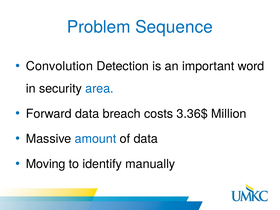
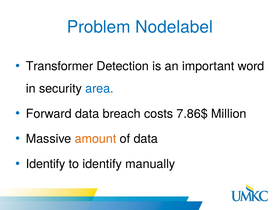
Sequence: Sequence -> Nodelabel (174, 27)
Convolution: Convolution -> Transformer (60, 66)
3.36$: 3.36$ -> 7.86$ (192, 114)
amount colour: blue -> orange (96, 139)
Moving: Moving -> Identify (46, 164)
